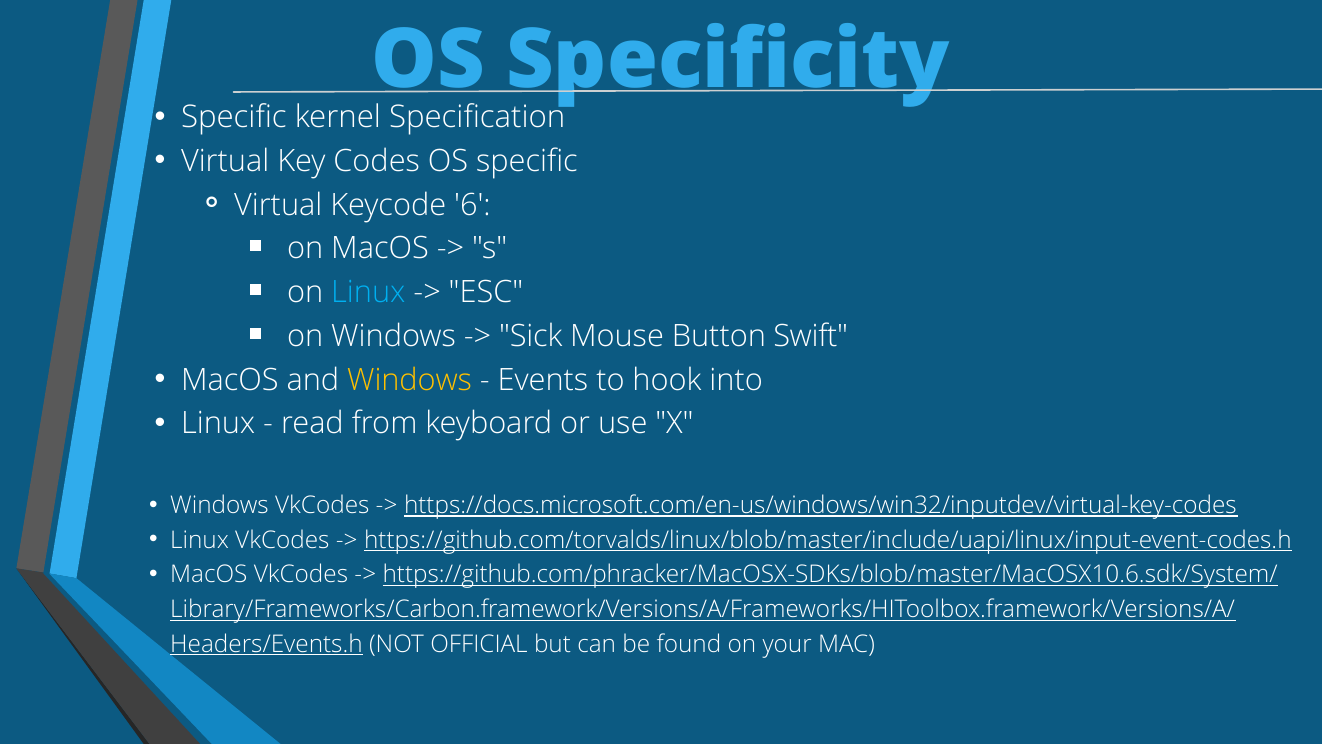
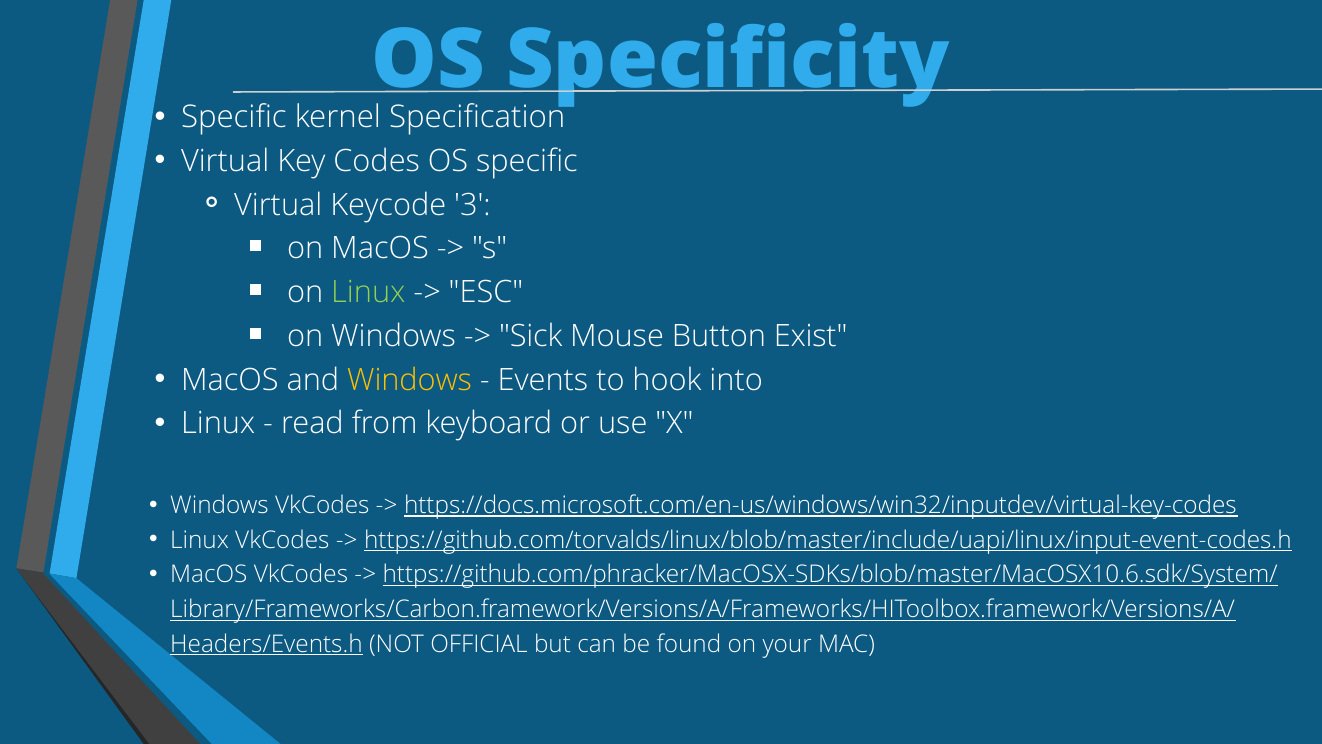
6: 6 -> 3 (472, 205)
Linux colour: light blue -> light green (368, 292)
Swift: Swift -> Exist (811, 336)
